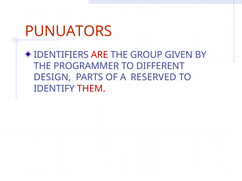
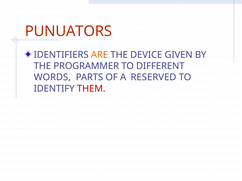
ARE colour: red -> orange (100, 55)
GROUP: GROUP -> DEVICE (146, 55)
DESIGN: DESIGN -> WORDS (52, 78)
